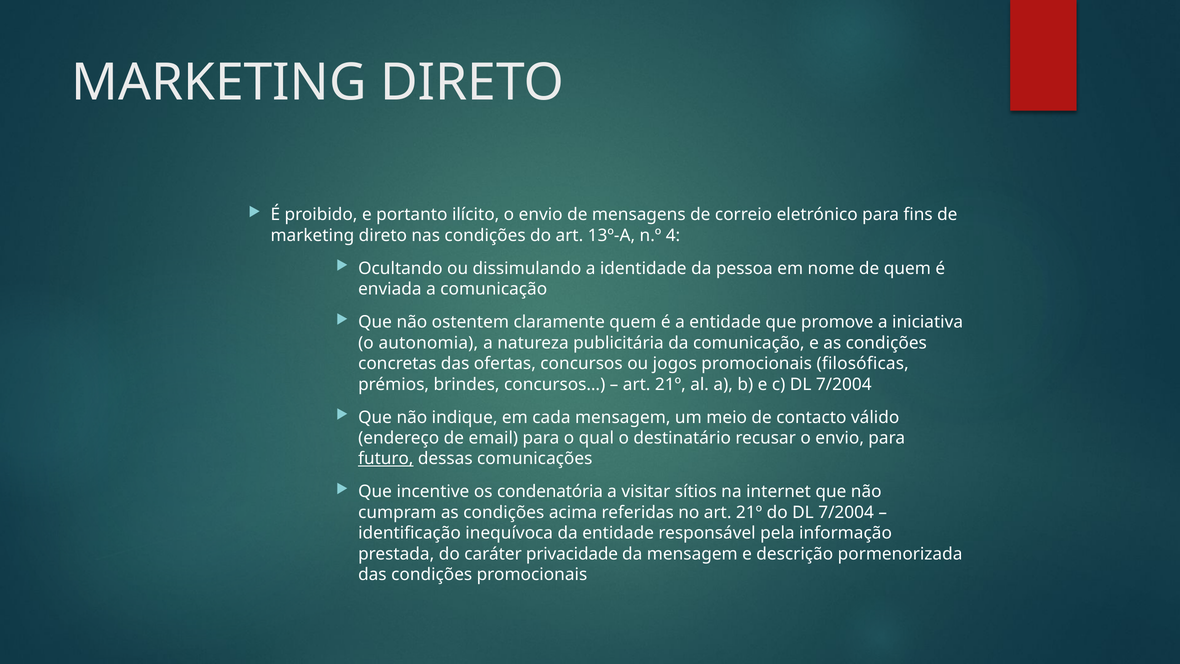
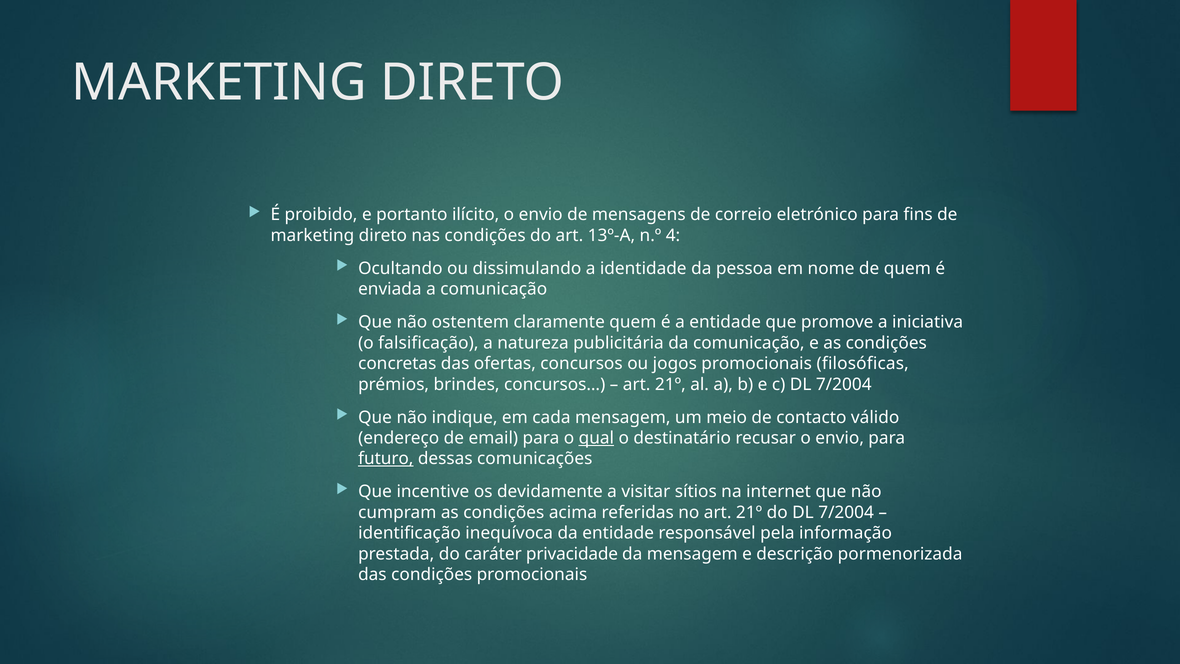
autonomia: autonomia -> falsificação (428, 343)
qual underline: none -> present (596, 438)
condenatória: condenatória -> devidamente (550, 492)
